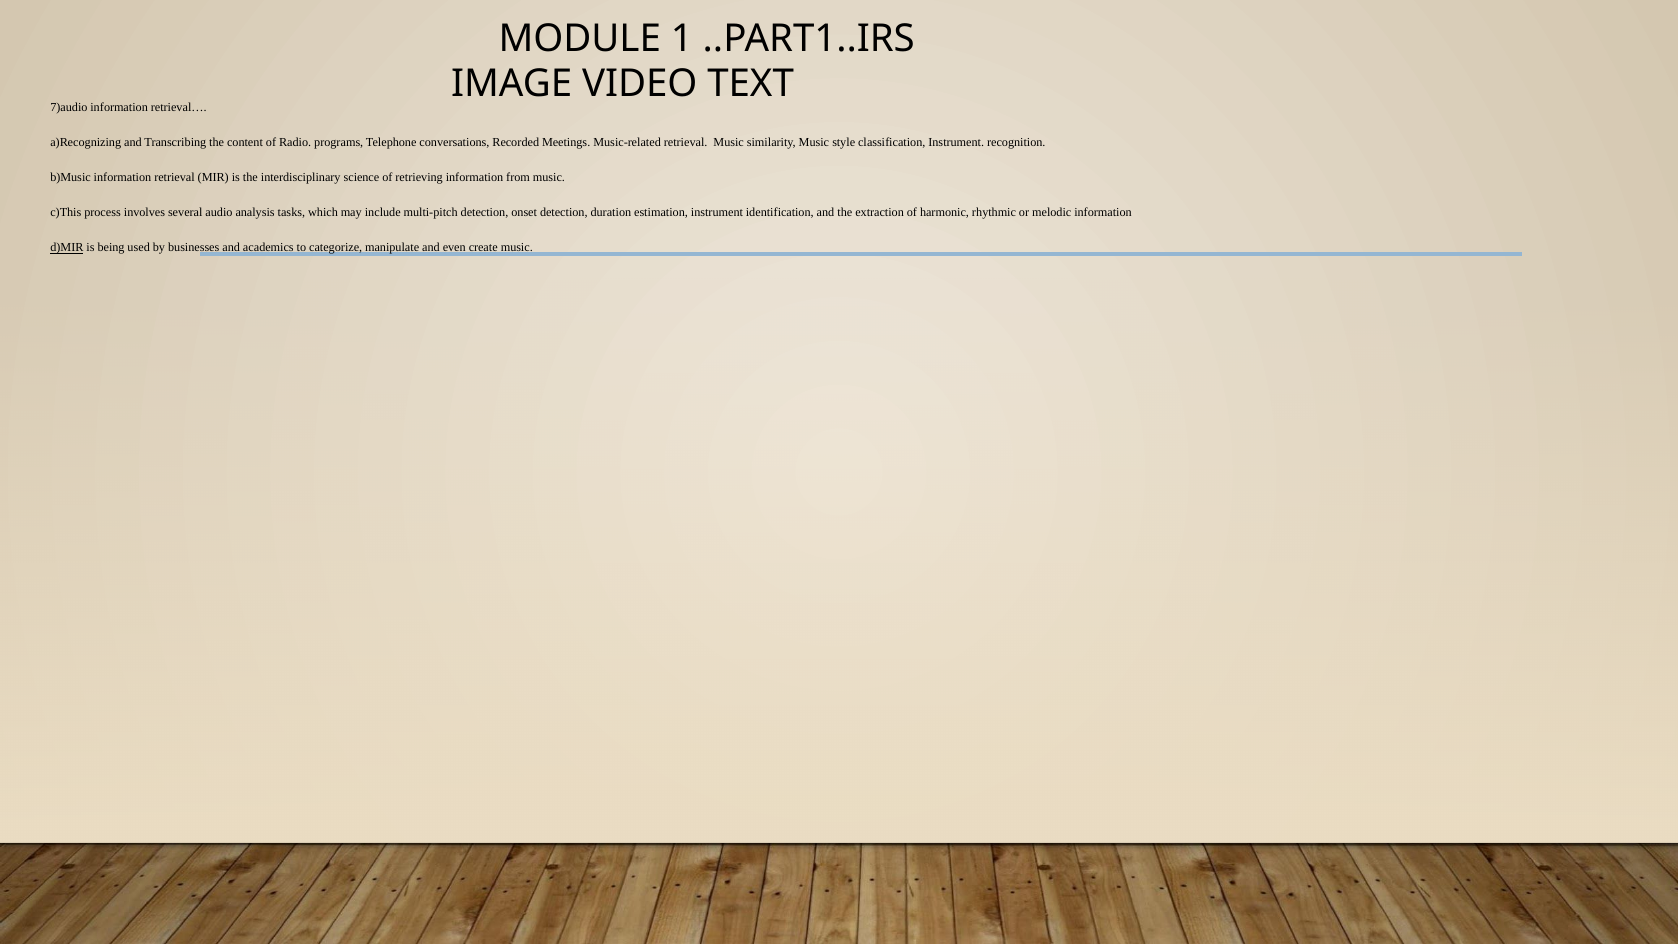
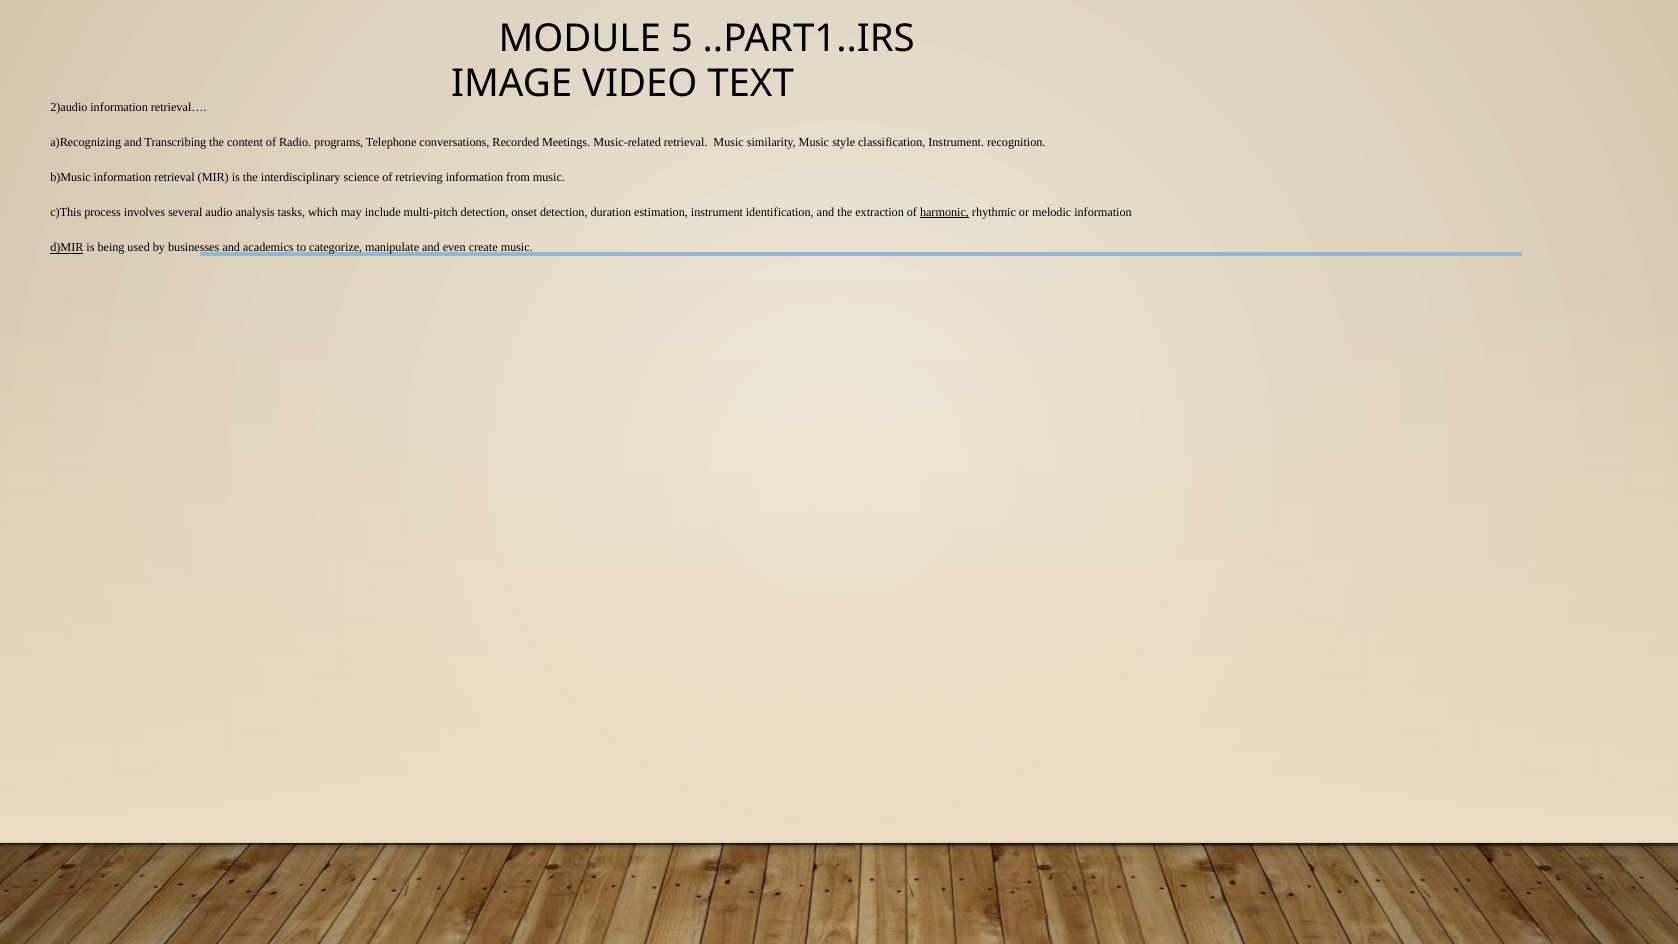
1: 1 -> 5 (682, 39)
7)audio: 7)audio -> 2)audio (69, 107)
harmonic underline: none -> present (945, 213)
